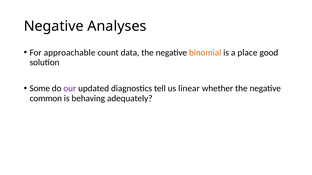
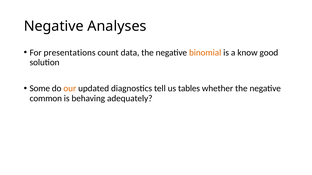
approachable: approachable -> presentations (70, 53)
place: place -> know (247, 53)
our colour: purple -> orange (70, 89)
linear: linear -> tables (189, 89)
